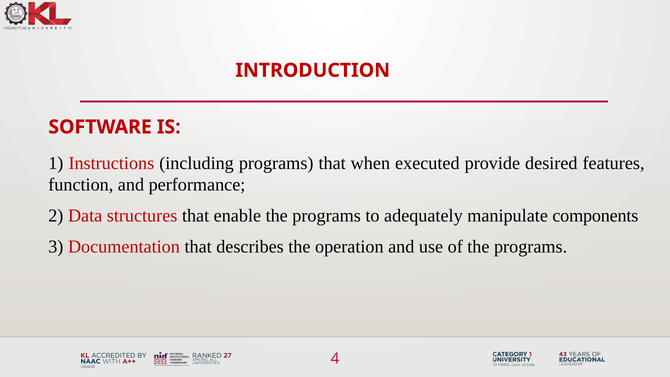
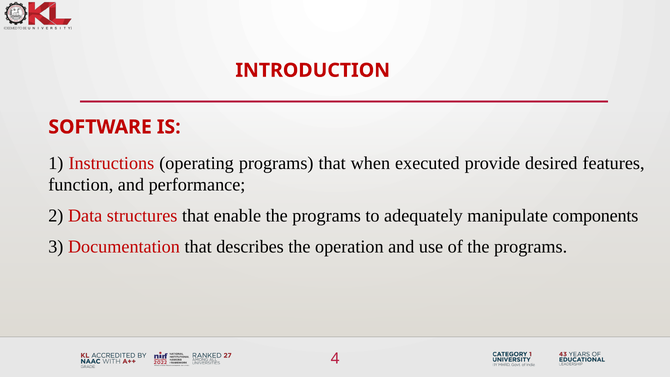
including: including -> operating (197, 163)
